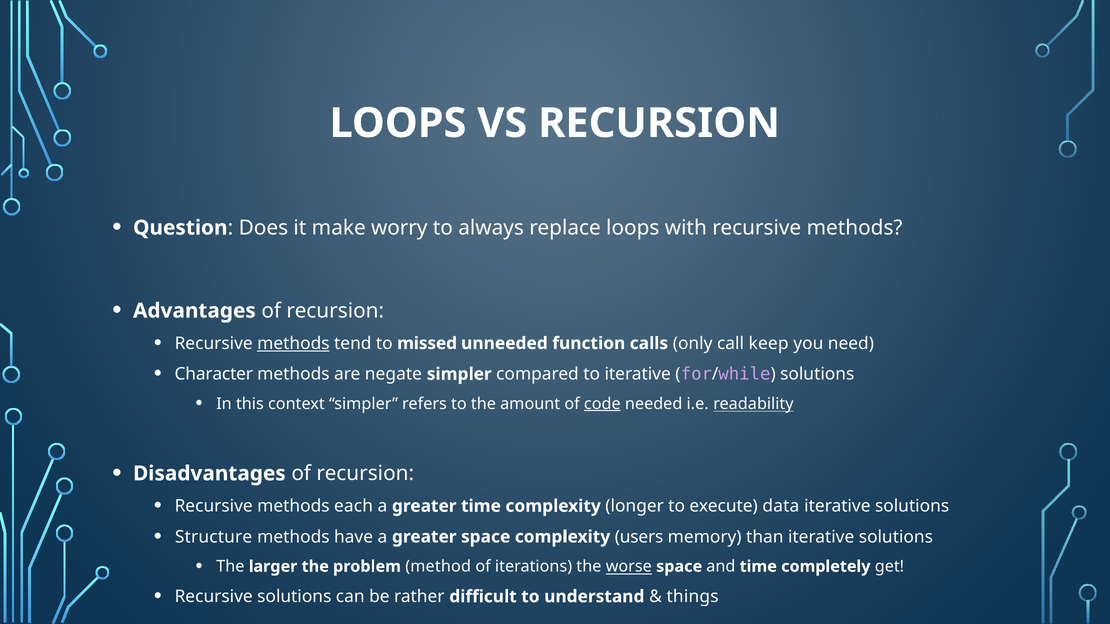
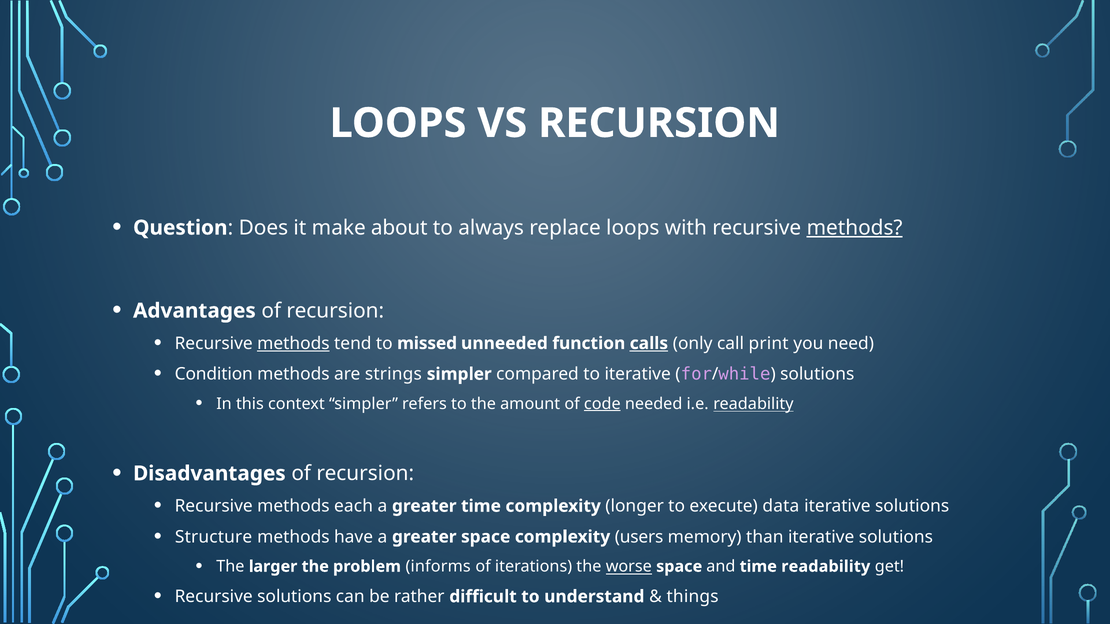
worry: worry -> about (399, 228)
methods underline: none -> present (855, 228)
calls underline: none -> present (649, 344)
keep: keep -> print (769, 344)
Character: Character -> Condition (214, 374)
negate: negate -> strings (393, 374)
method: method -> informs (438, 567)
time completely: completely -> readability (826, 567)
